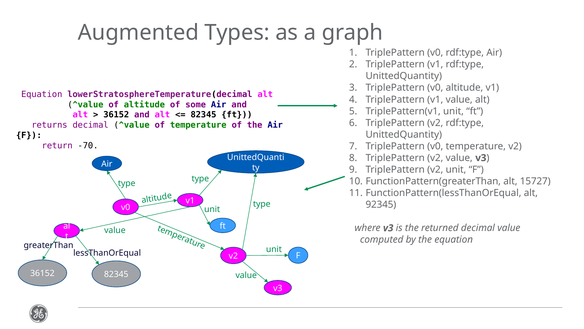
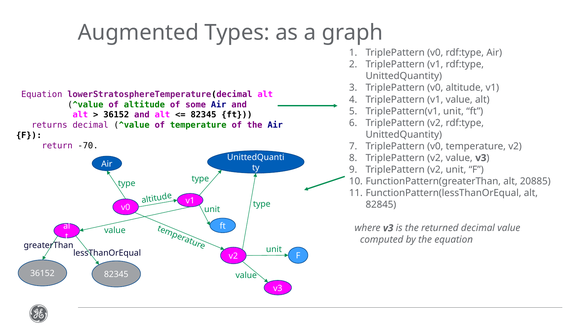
15727: 15727 -> 20885 (535, 181)
92345: 92345 -> 82845 (381, 204)
